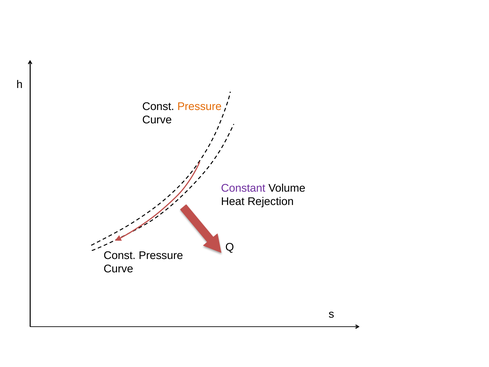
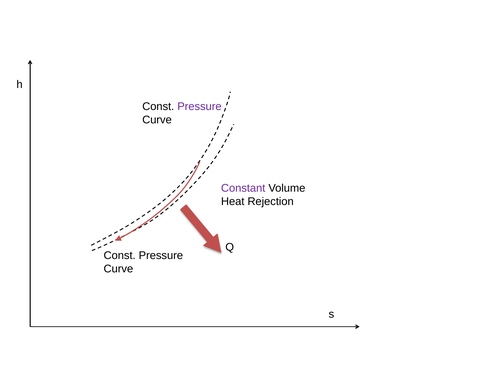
Pressure colour: orange -> purple (199, 107)
